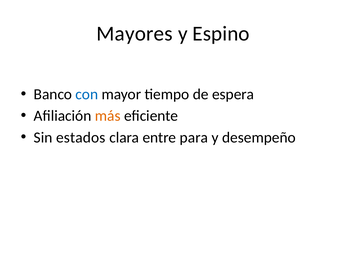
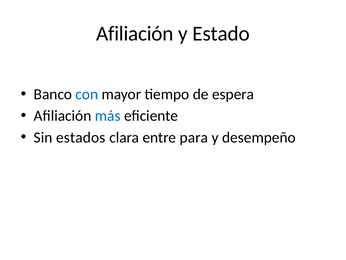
Mayores: Mayores -> Afiliación (135, 33)
Espino: Espino -> Estado (221, 33)
más colour: orange -> blue (108, 116)
